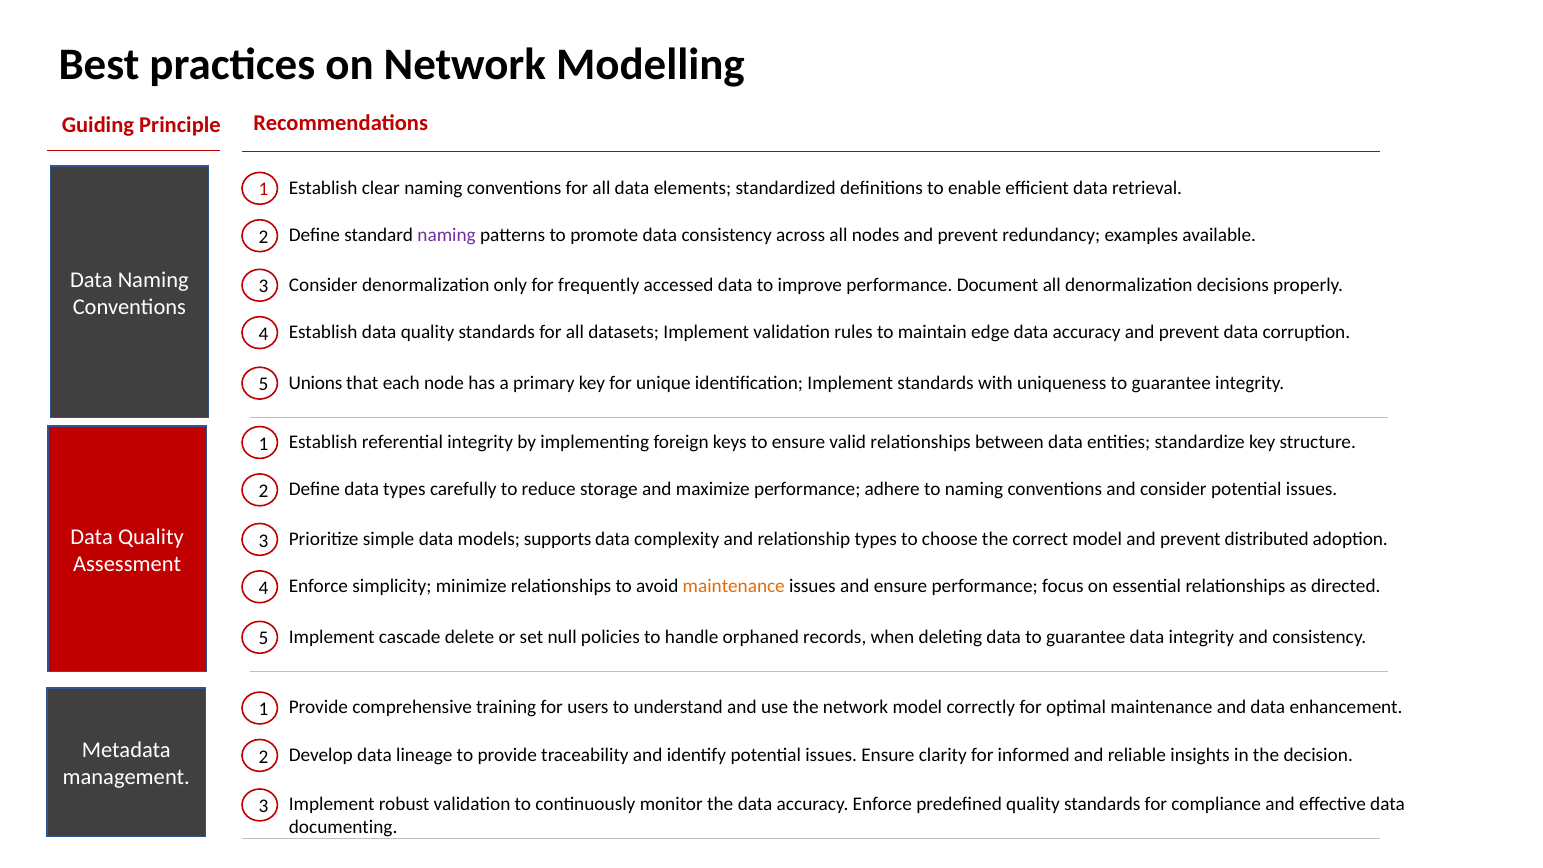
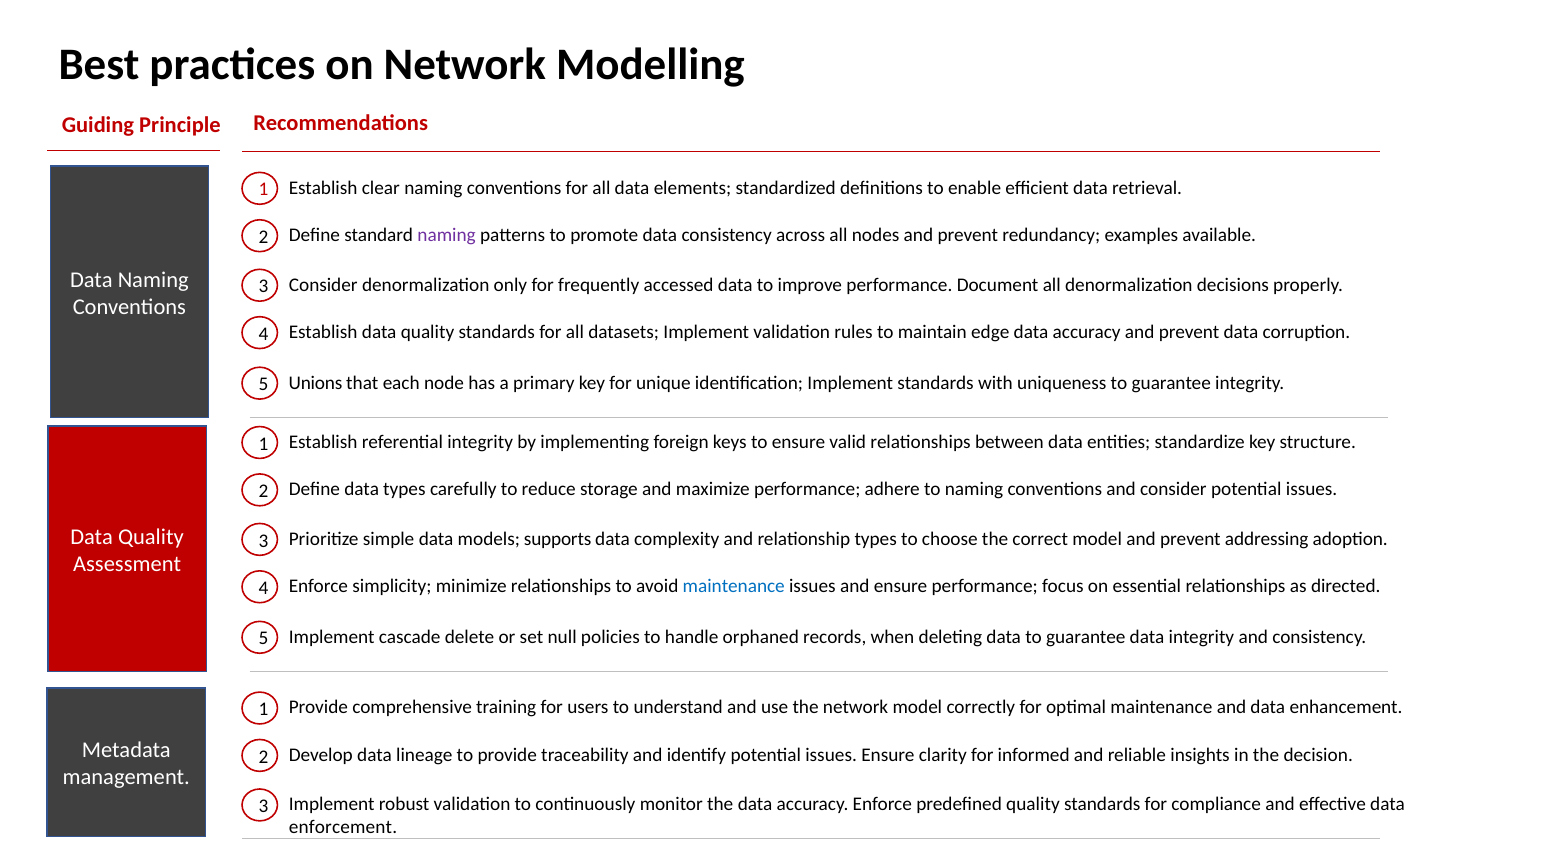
distributed: distributed -> addressing (1267, 539)
maintenance colour: orange -> blue (734, 586)
documenting: documenting -> enforcement (343, 827)
